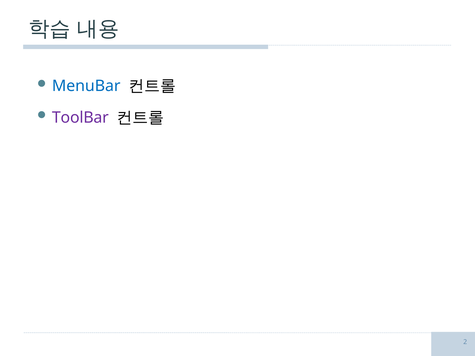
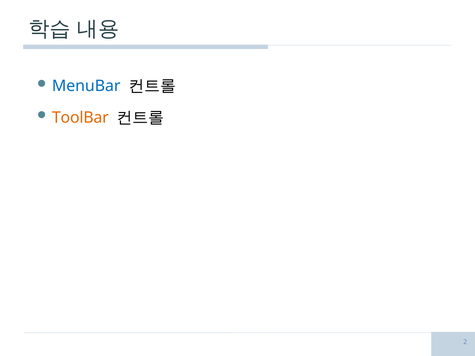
ToolBar colour: purple -> orange (80, 118)
